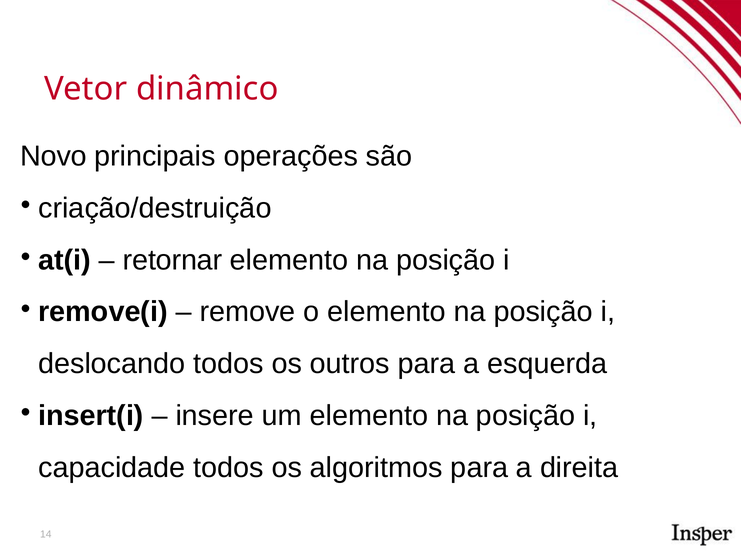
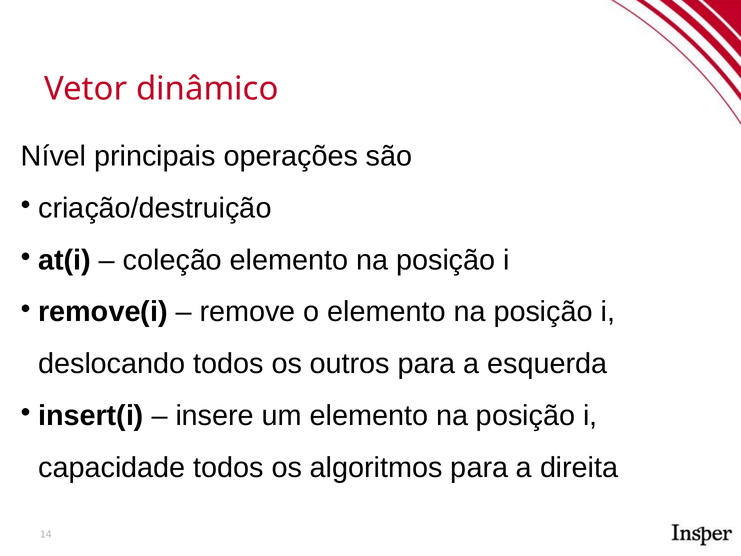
Novo: Novo -> Nível (54, 156)
retornar: retornar -> coleção (172, 260)
